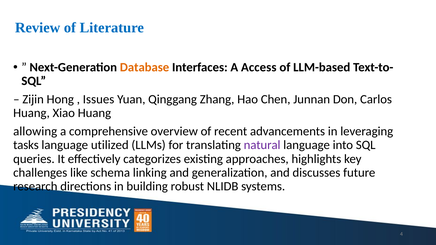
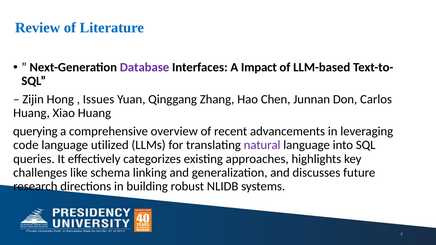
Database colour: orange -> purple (145, 67)
Access: Access -> Impact (259, 67)
allowing: allowing -> querying (35, 132)
tasks: tasks -> code (26, 145)
